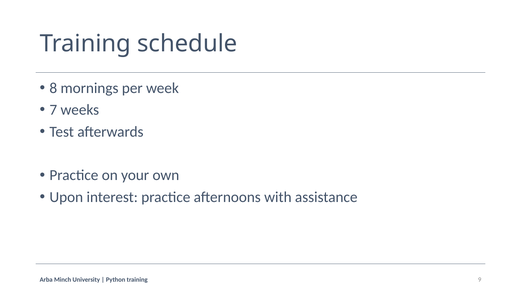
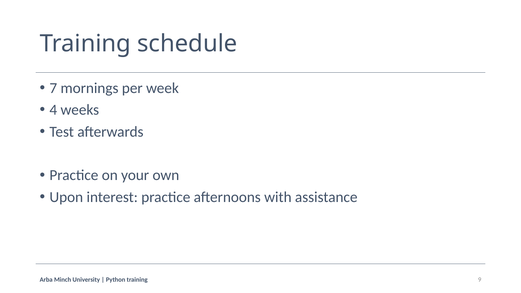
8: 8 -> 7 (53, 88)
7: 7 -> 4 (53, 110)
